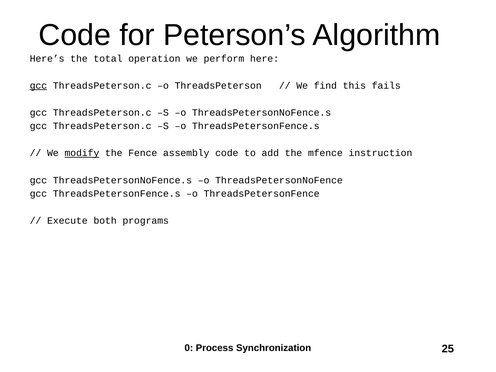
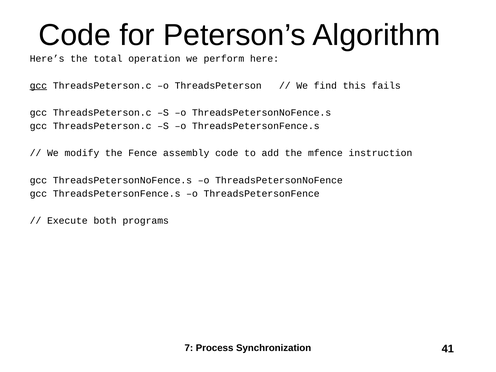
modify underline: present -> none (82, 153)
0: 0 -> 7 (189, 348)
25: 25 -> 41 (448, 349)
